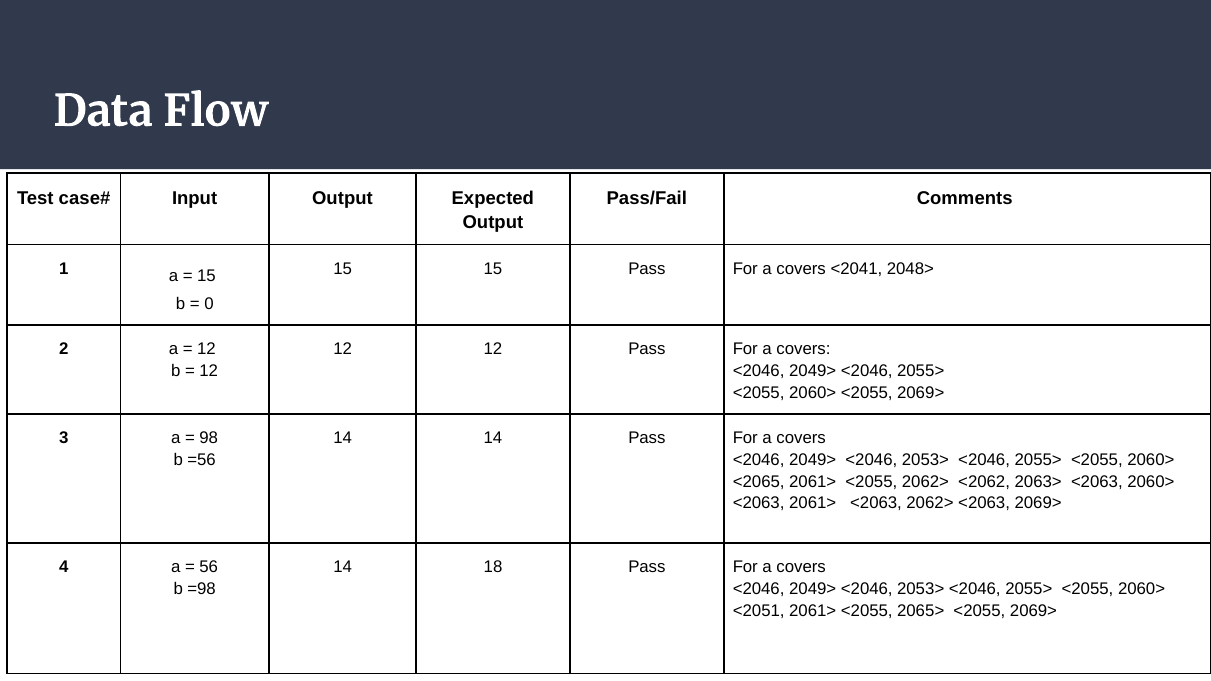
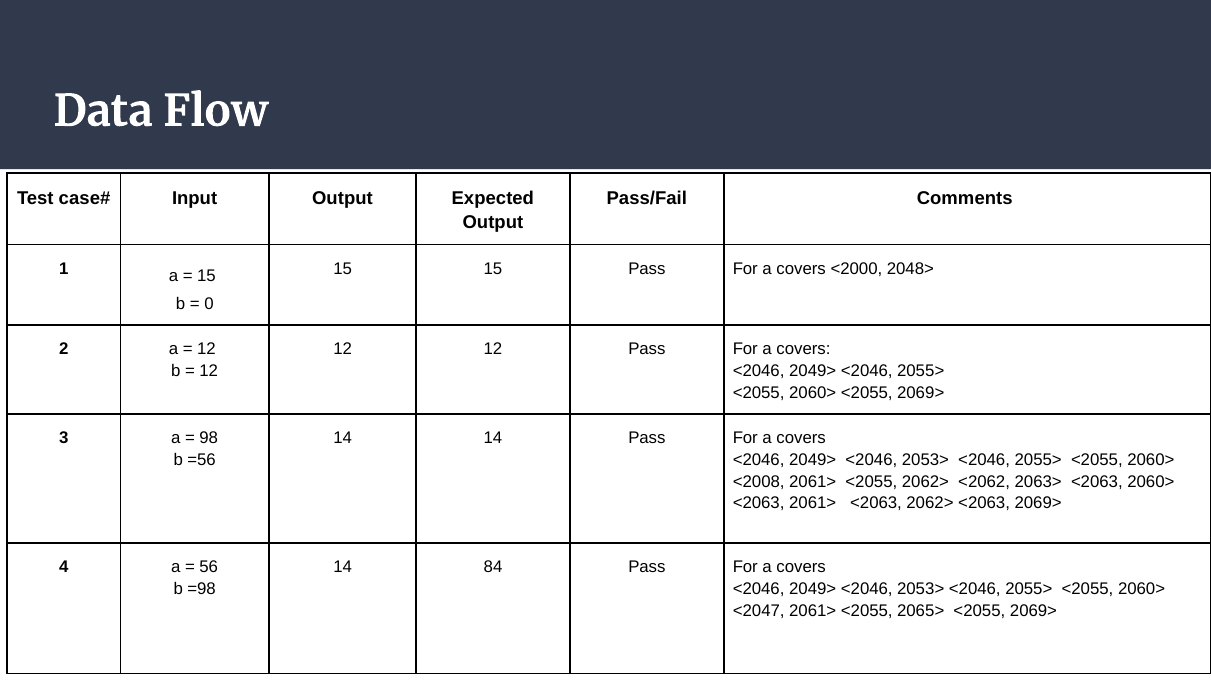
<2041: <2041 -> <2000 (856, 269)
<2065: <2065 -> <2008 (759, 482)
18: 18 -> 84 (493, 567)
<2051: <2051 -> <2047 (759, 611)
